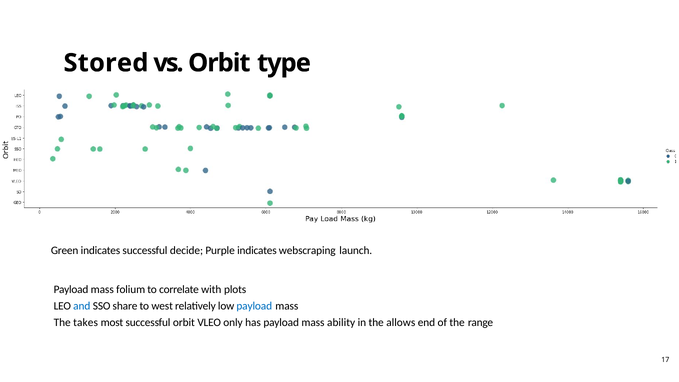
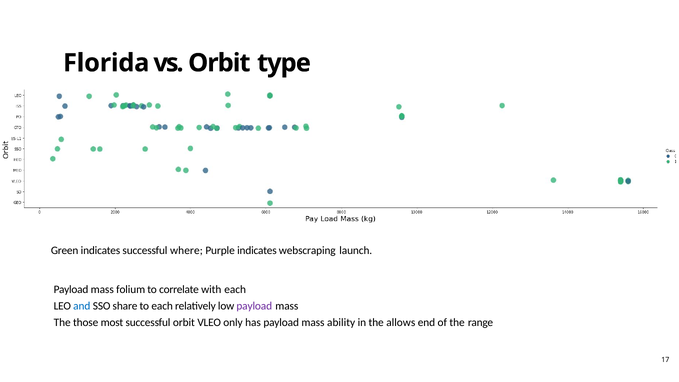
Stored: Stored -> Florida (106, 63)
decide: decide -> where (186, 250)
with plots: plots -> each (235, 290)
to west: west -> each (162, 306)
payload colour: blue -> purple (254, 306)
takes: takes -> those (86, 322)
